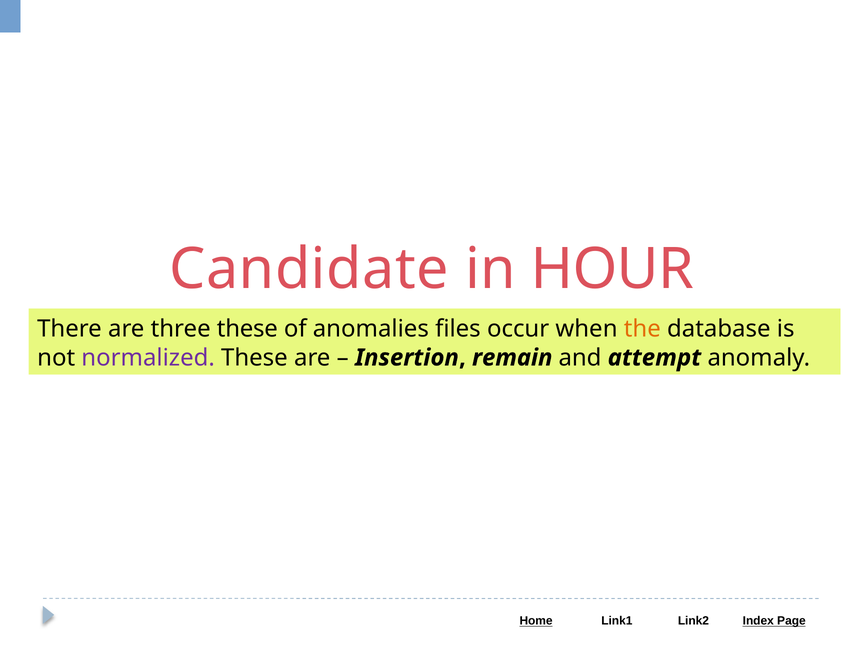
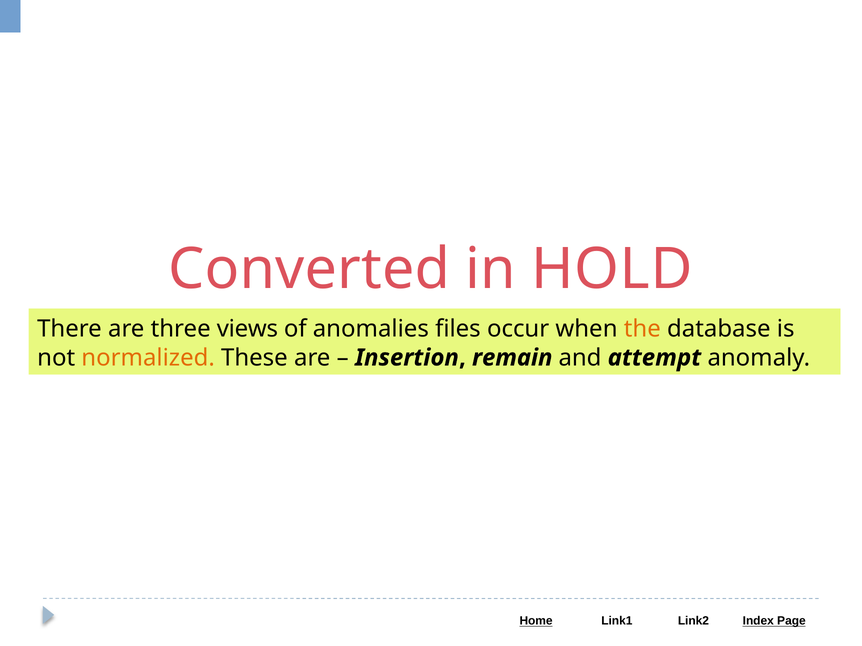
Candidate: Candidate -> Converted (309, 269)
HOUR: HOUR -> HOLD (612, 269)
three these: these -> views (247, 329)
normalized colour: purple -> orange (148, 358)
